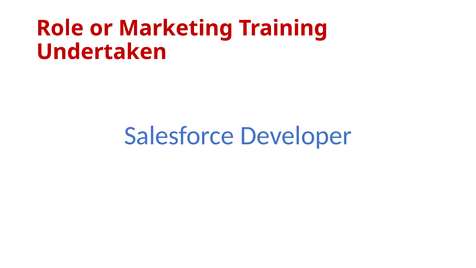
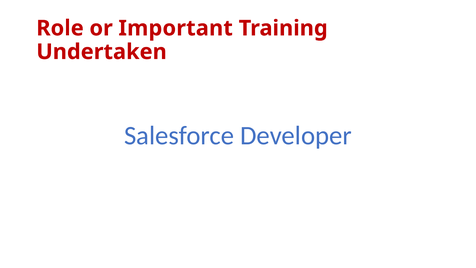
Marketing: Marketing -> Important (176, 28)
